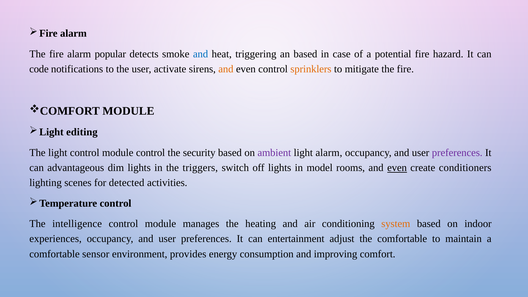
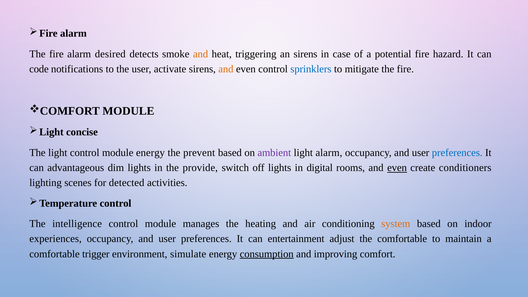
popular: popular -> desired (110, 54)
and colour: blue -> orange (201, 54)
an based: based -> sirens (305, 54)
sprinklers colour: orange -> blue (311, 69)
editing: editing -> concise (82, 132)
module control: control -> energy (150, 153)
security: security -> prevent (199, 153)
preferences colour: purple -> blue (457, 153)
triggers: triggers -> provide (200, 168)
model: model -> digital (320, 168)
sensor: sensor -> trigger (96, 254)
provides: provides -> simulate (188, 254)
consumption underline: none -> present (267, 254)
